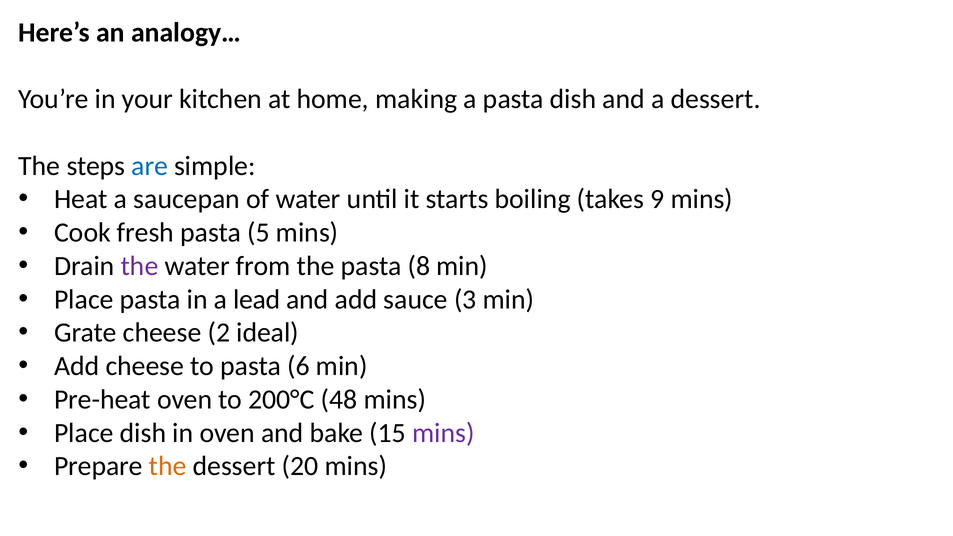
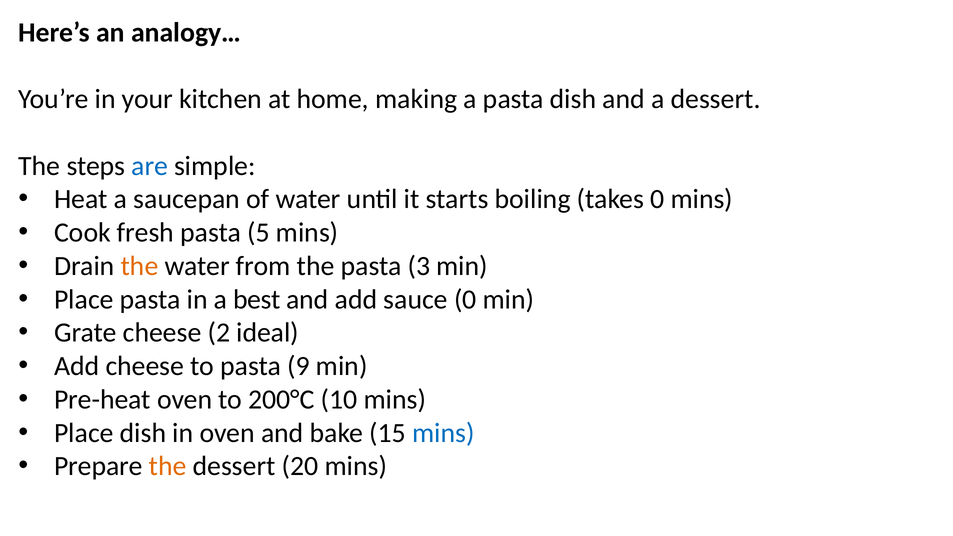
takes 9: 9 -> 0 (657, 199)
the colour: purple -> orange (140, 266)
8: 8 -> 3 (419, 266)
lead: lead -> best (257, 299)
sauce 3: 3 -> 0 (465, 299)
6: 6 -> 9 (298, 366)
48: 48 -> 10 (339, 400)
mins colour: purple -> blue (443, 433)
